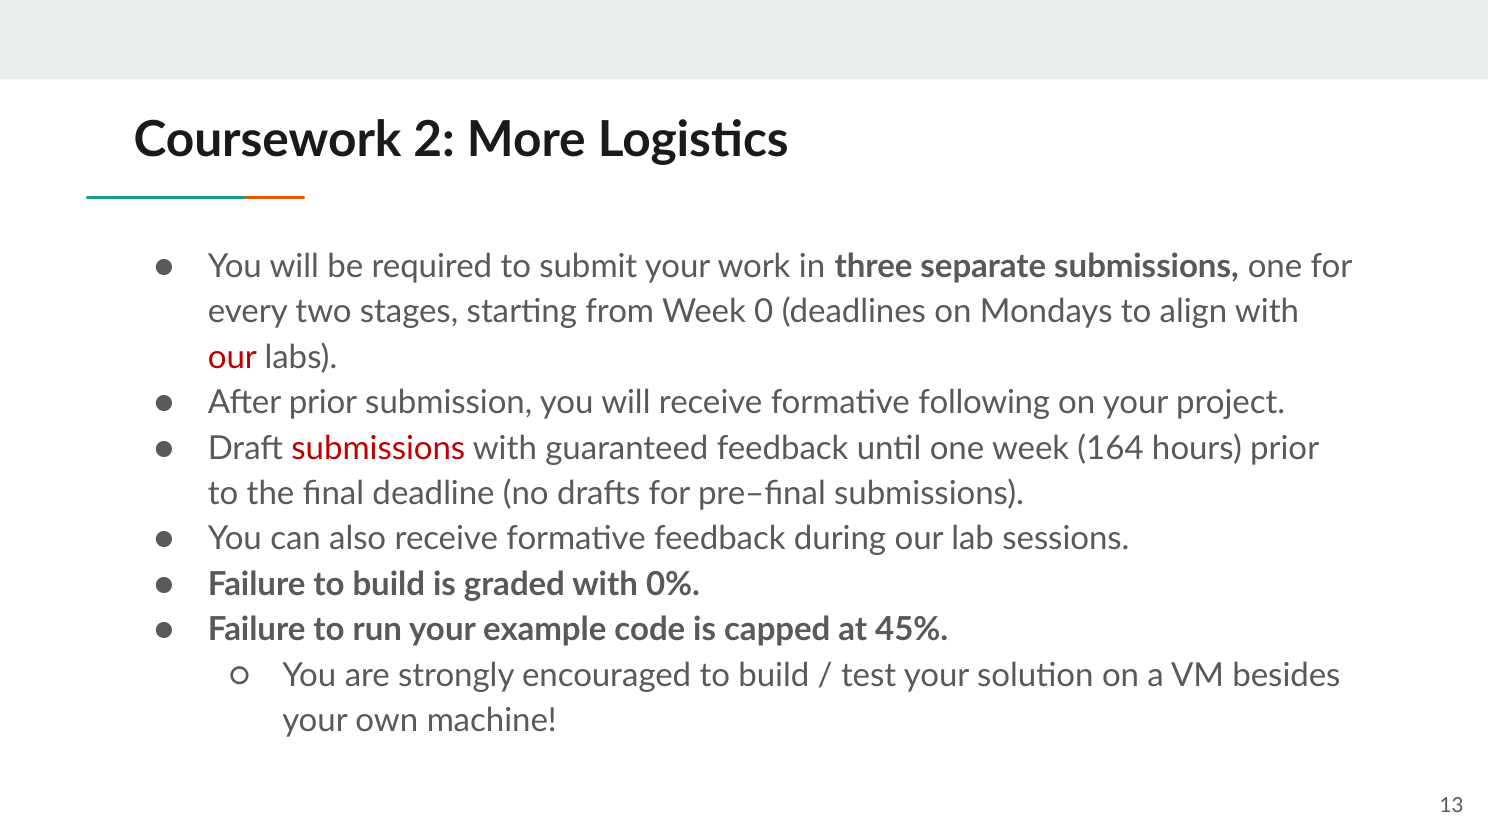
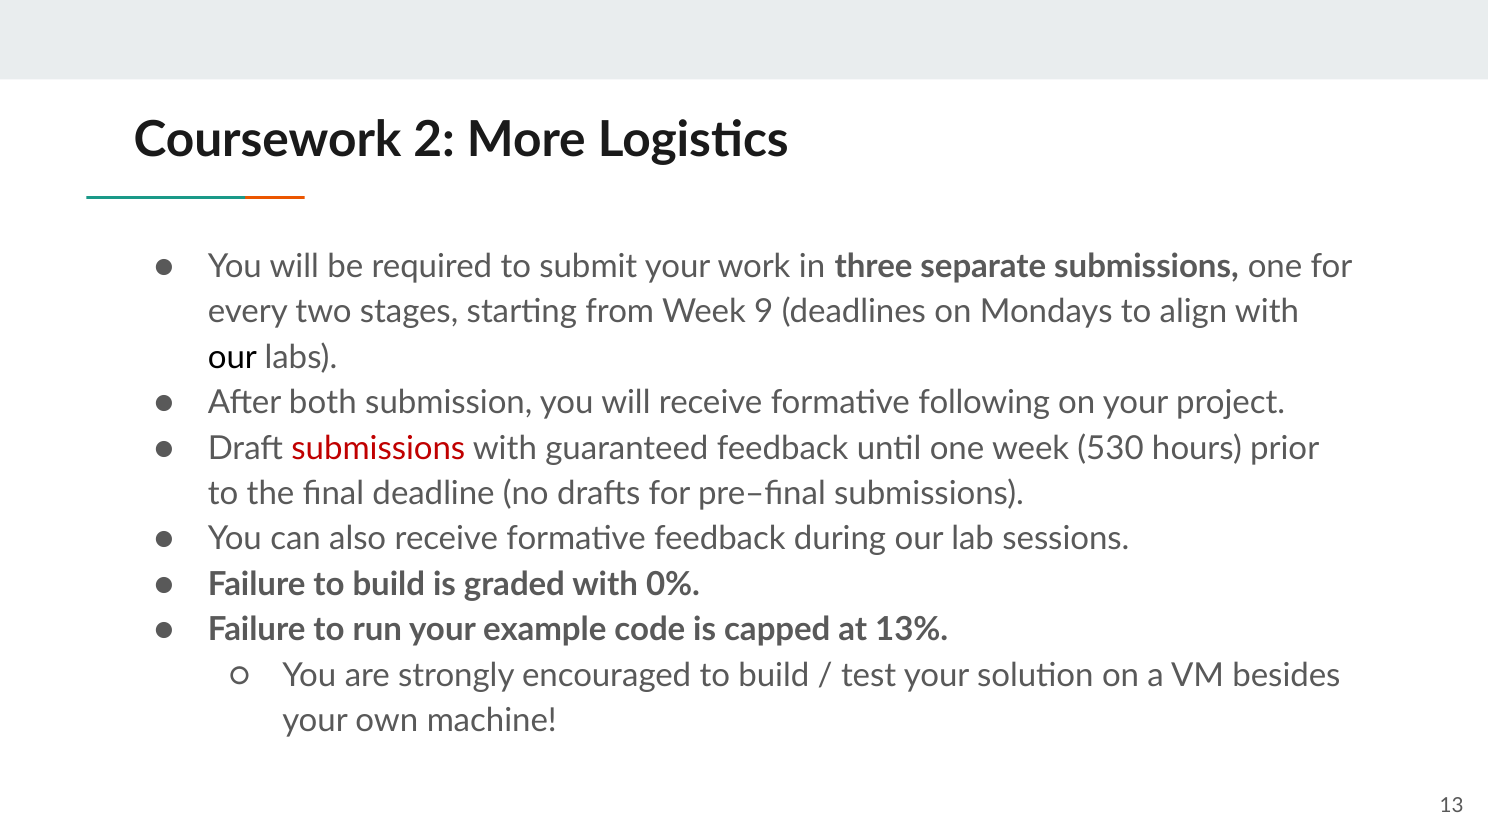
0: 0 -> 9 (764, 312)
our colour: red -> black (232, 357)
After prior: prior -> both (323, 403)
164: 164 -> 530 (1111, 448)
45%: 45% -> 13% (912, 630)
